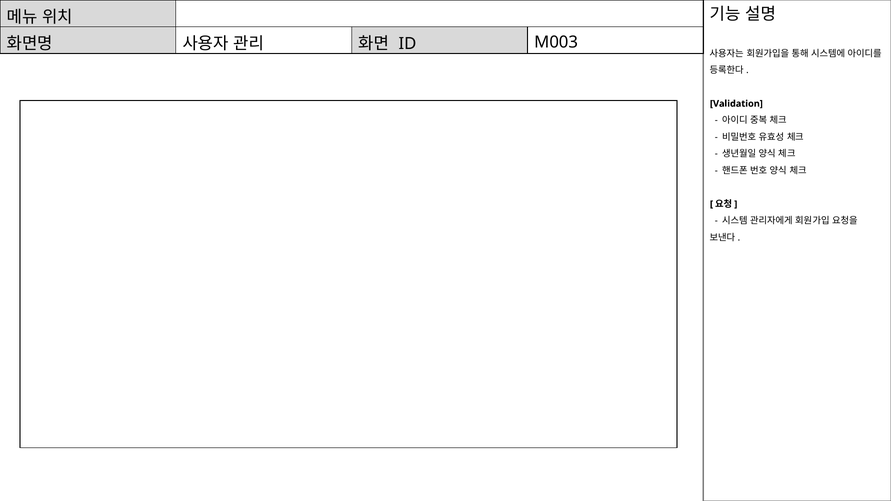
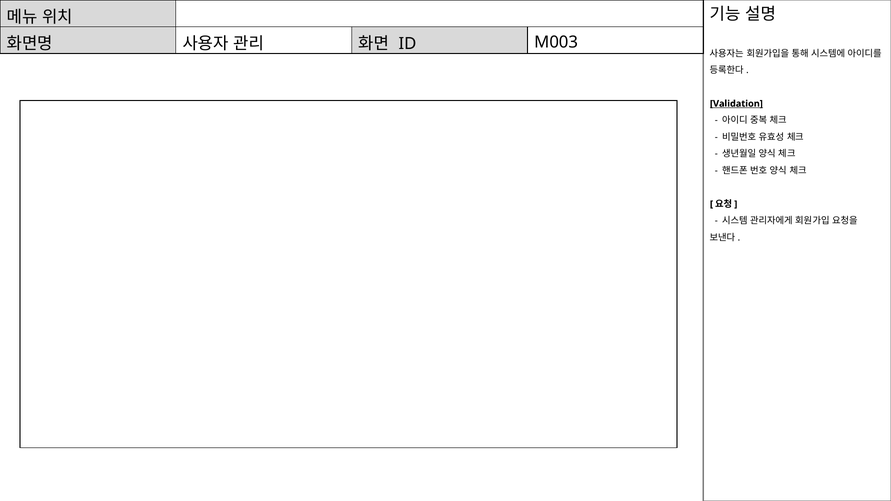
Validation underline: none -> present (736, 104)
